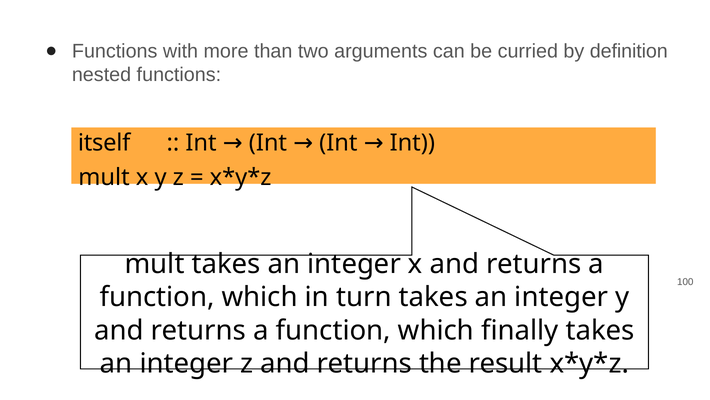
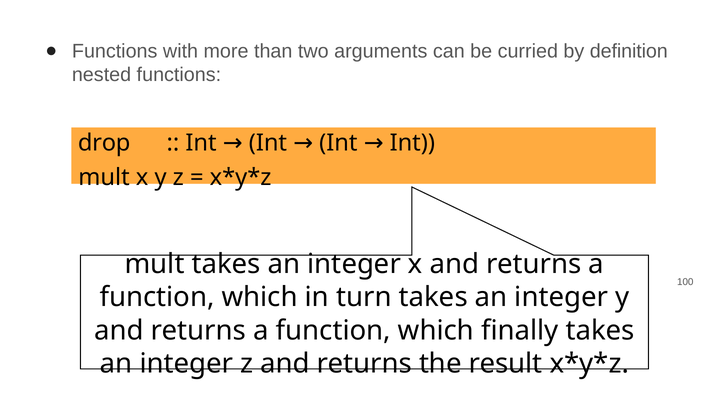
itself: itself -> drop (104, 143)
